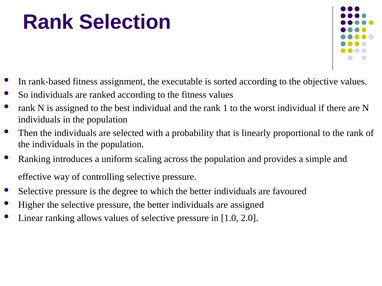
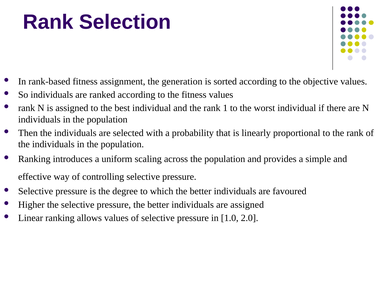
executable: executable -> generation (182, 82)
